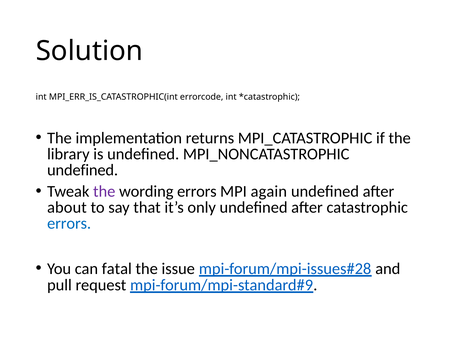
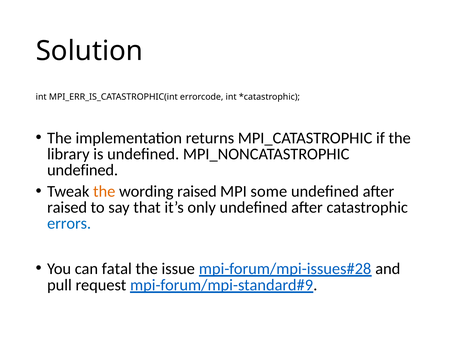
the colour: purple -> orange (104, 191)
wording errors: errors -> raised (197, 191)
again: again -> some (269, 191)
about: about -> raised (67, 207)
